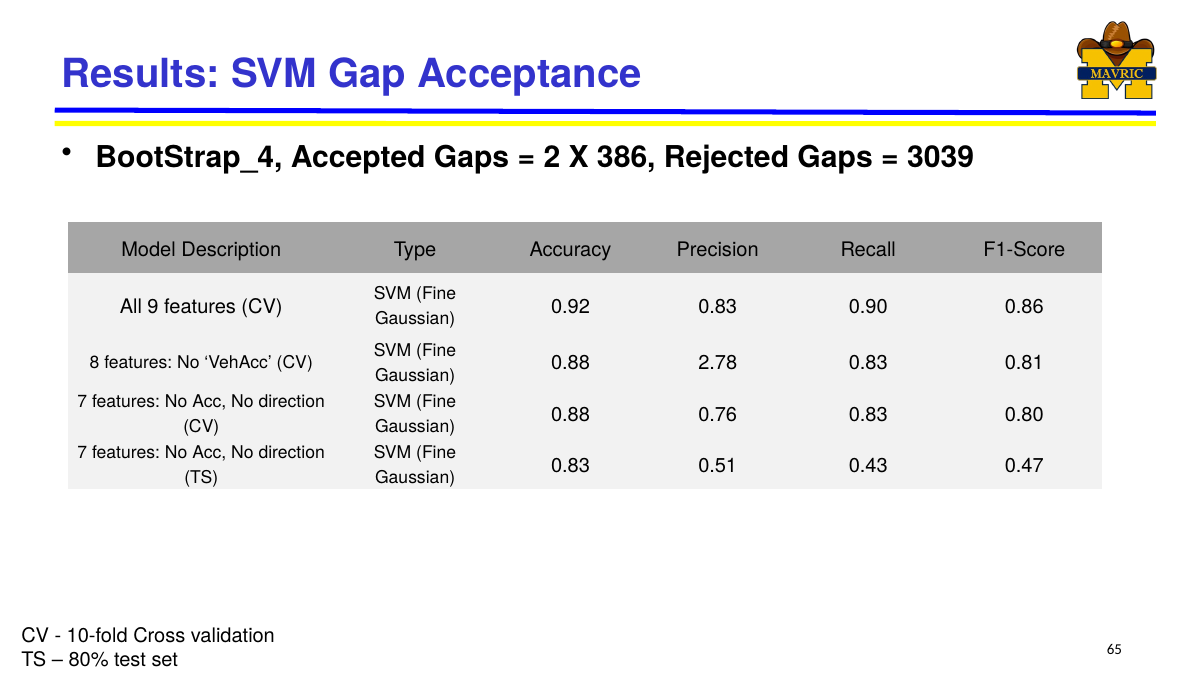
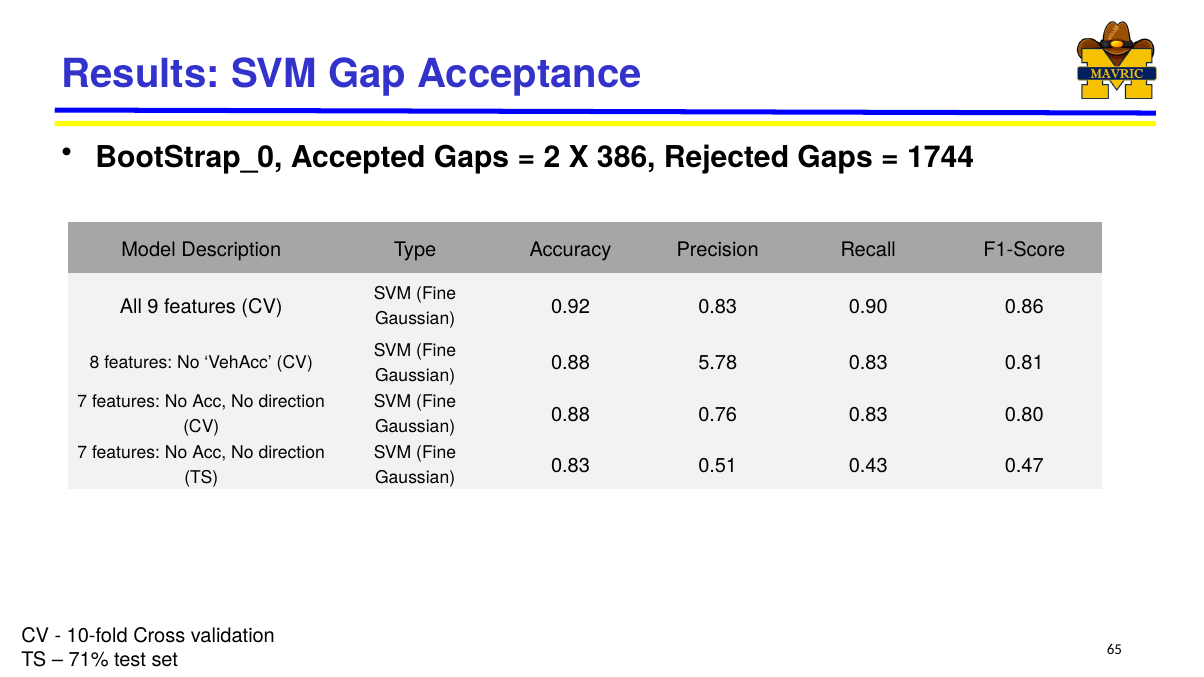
BootStrap_4: BootStrap_4 -> BootStrap_0 (189, 158)
3039: 3039 -> 1744 (941, 158)
2.78: 2.78 -> 5.78 (718, 364)
80%: 80% -> 71% (89, 660)
